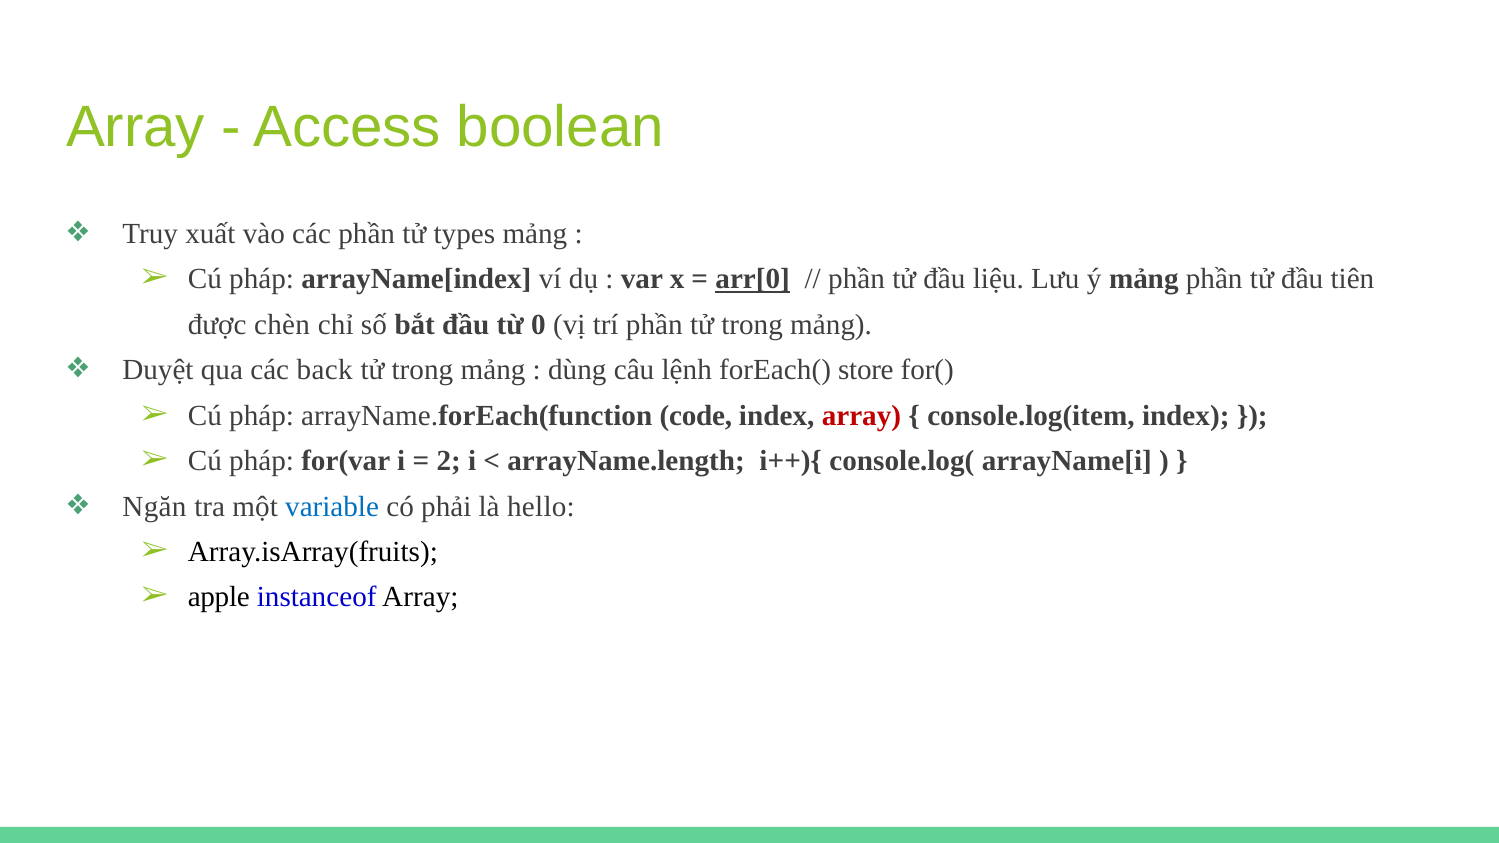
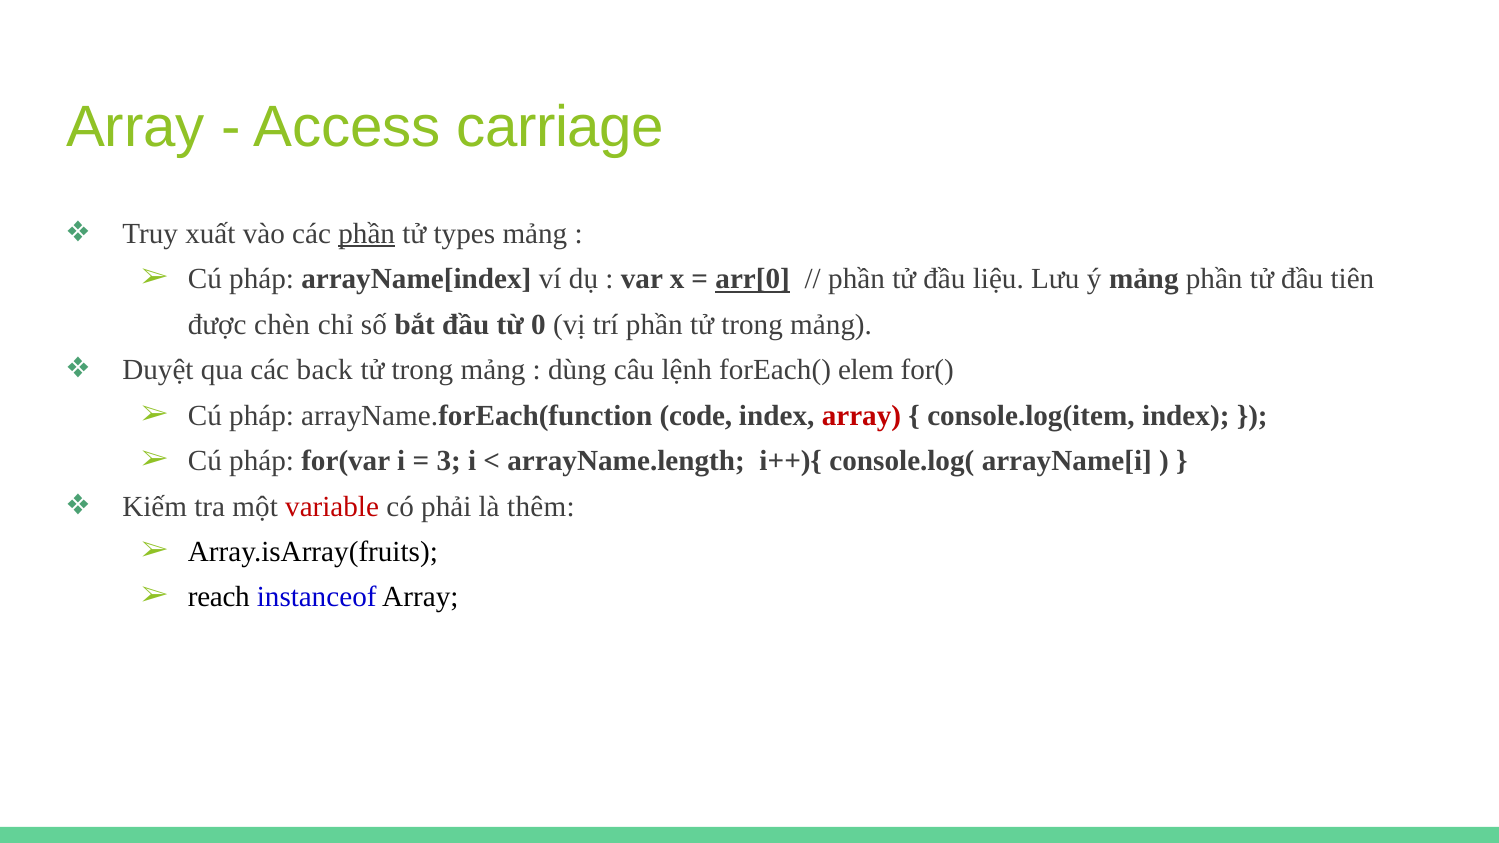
boolean: boolean -> carriage (561, 127)
phần underline: none -> present (367, 234)
store: store -> elem (866, 370)
2: 2 -> 3 (449, 461)
Ngăn: Ngăn -> Kiếm (155, 507)
variable colour: blue -> red (332, 507)
hello: hello -> thêm (541, 507)
apple: apple -> reach (219, 597)
